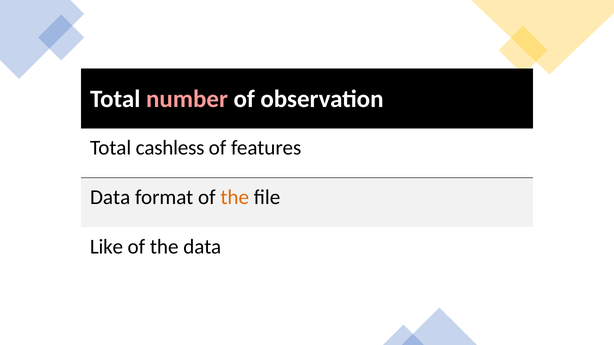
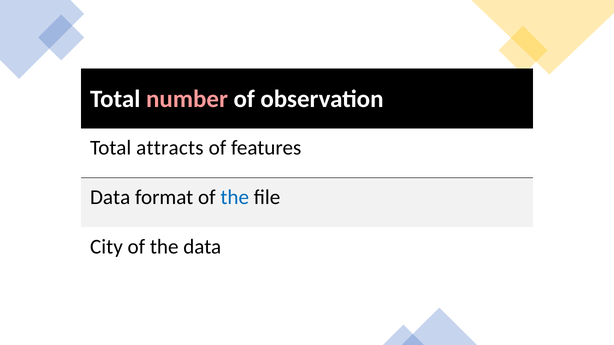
cashless: cashless -> attracts (170, 148)
the colour: orange -> blue (235, 197)
Like: Like -> City (106, 247)
